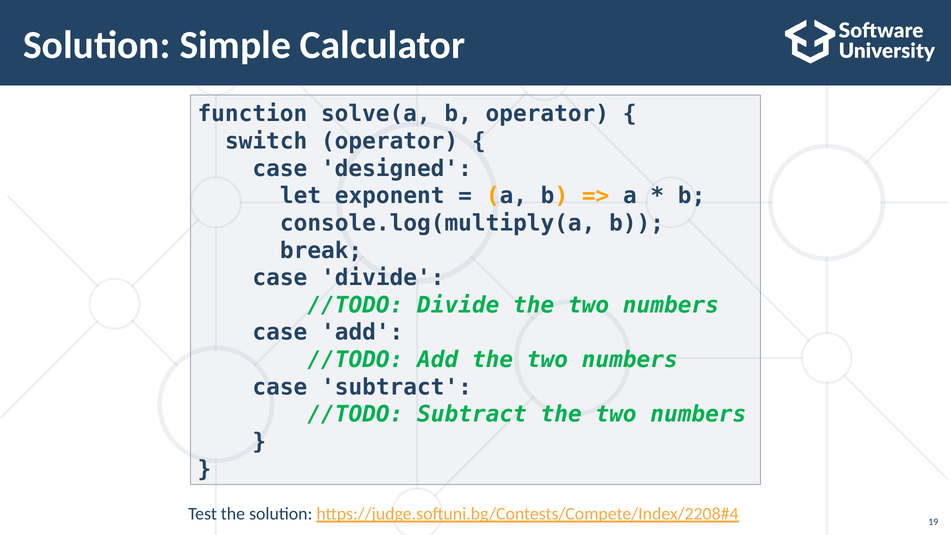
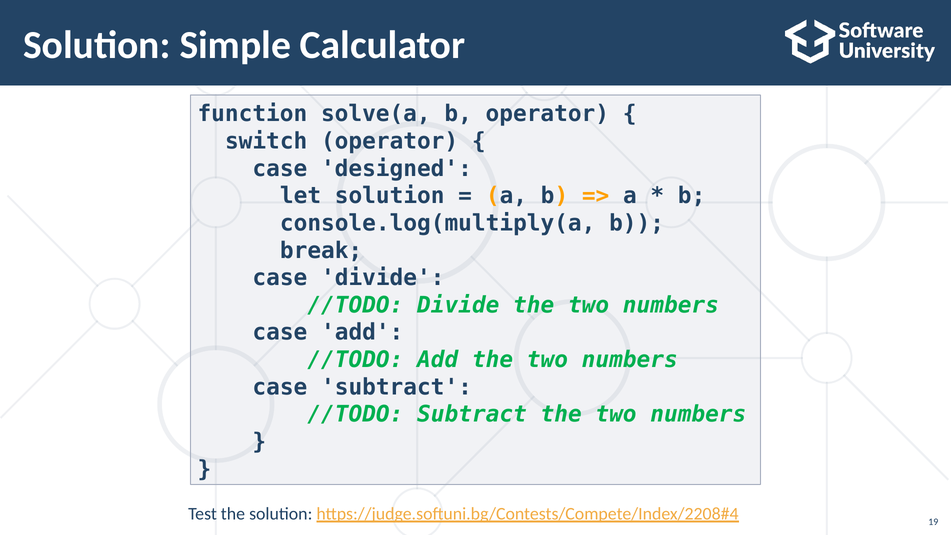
let exponent: exponent -> solution (390, 196)
